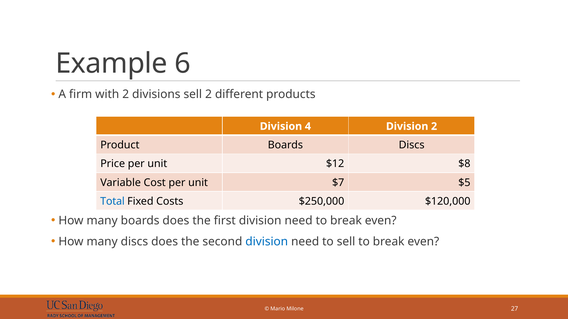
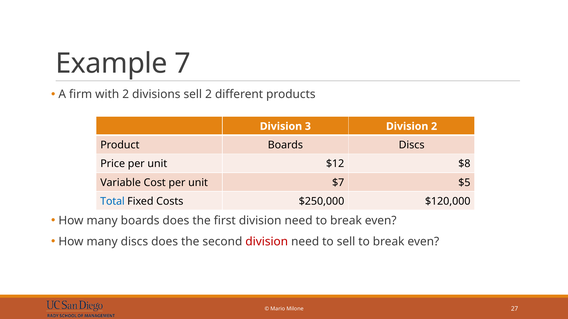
6: 6 -> 7 (183, 64)
4: 4 -> 3 (308, 127)
division colour: blue -> red (267, 242)
